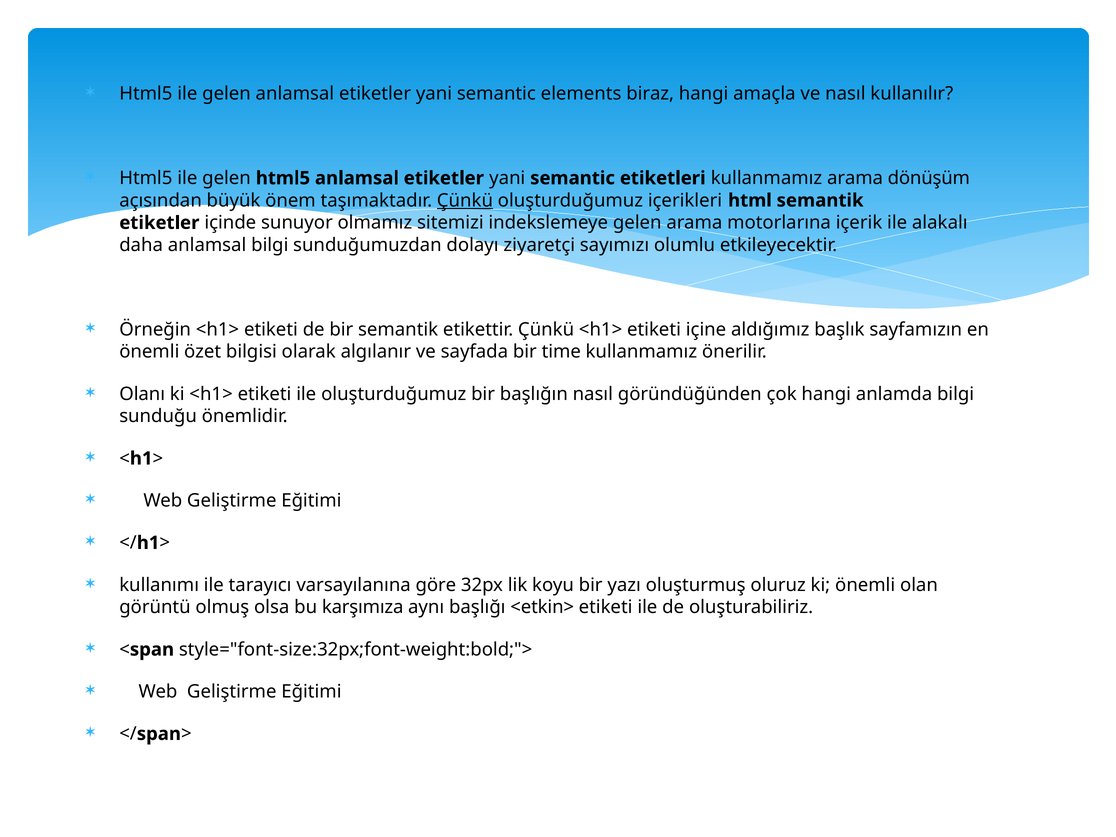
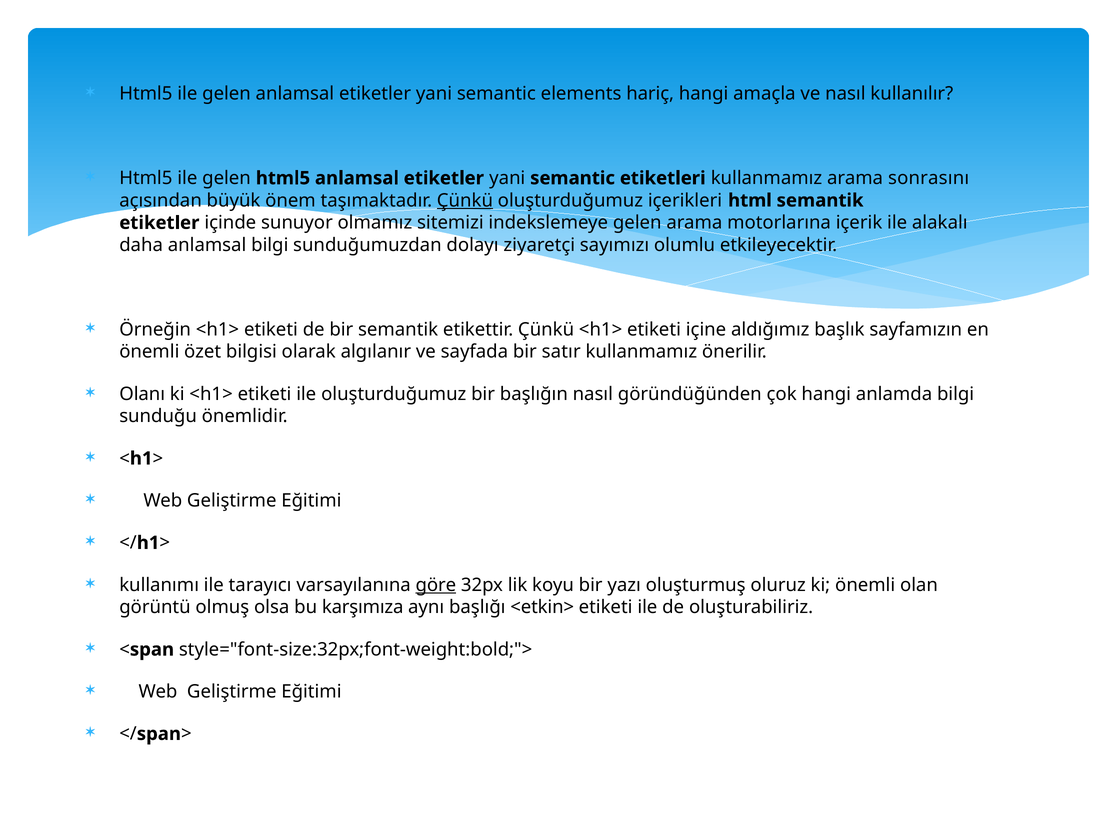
biraz: biraz -> hariç (650, 94)
dönüşüm: dönüşüm -> sonrasını (929, 178)
time: time -> satır (561, 352)
göre underline: none -> present (436, 585)
